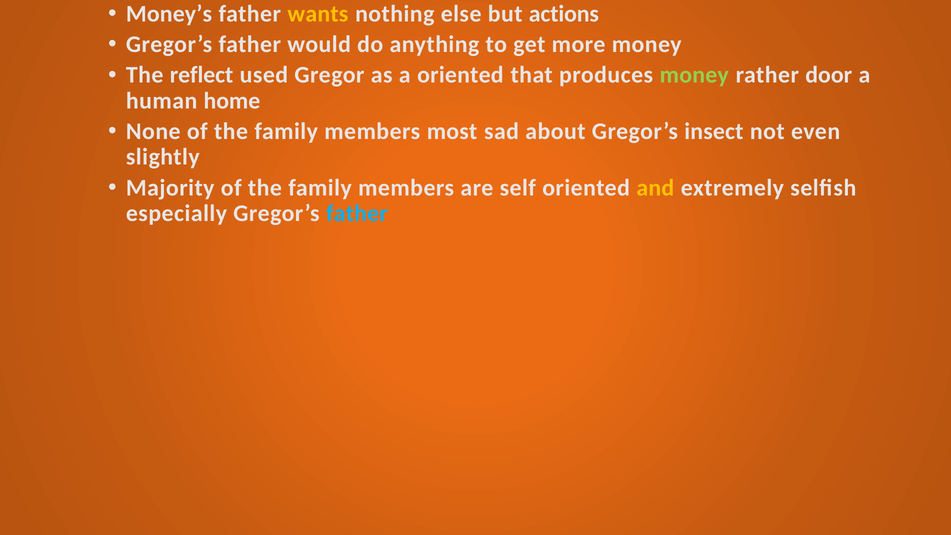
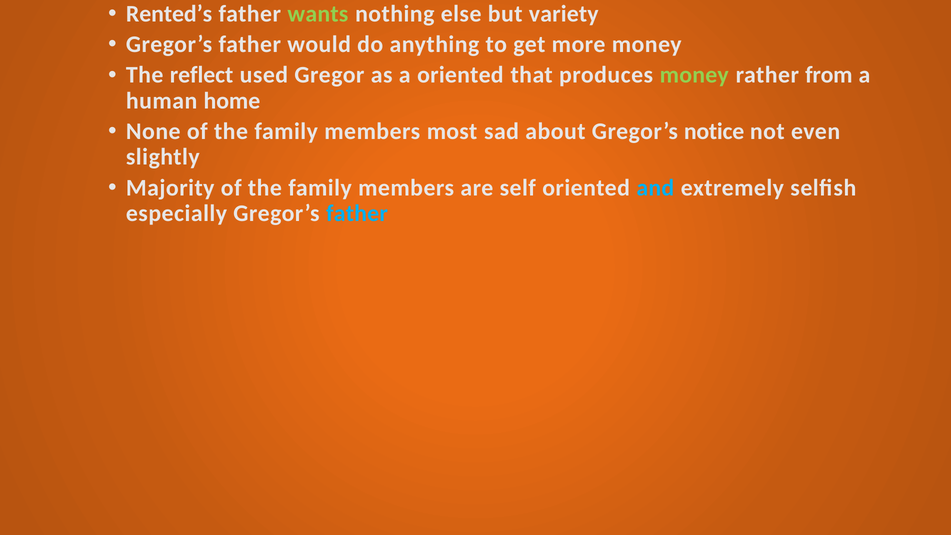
Money’s: Money’s -> Rented’s (169, 14)
wants colour: yellow -> light green (318, 14)
actions: actions -> variety (564, 14)
rather door: door -> from (829, 75)
insect: insect -> notice (714, 131)
and colour: yellow -> light blue (655, 188)
